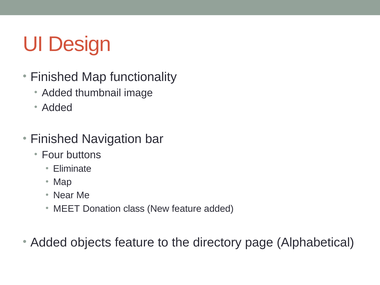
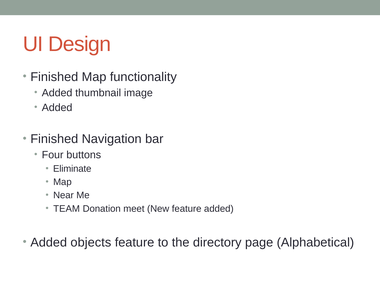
MEET: MEET -> TEAM (67, 209)
class: class -> meet (134, 209)
